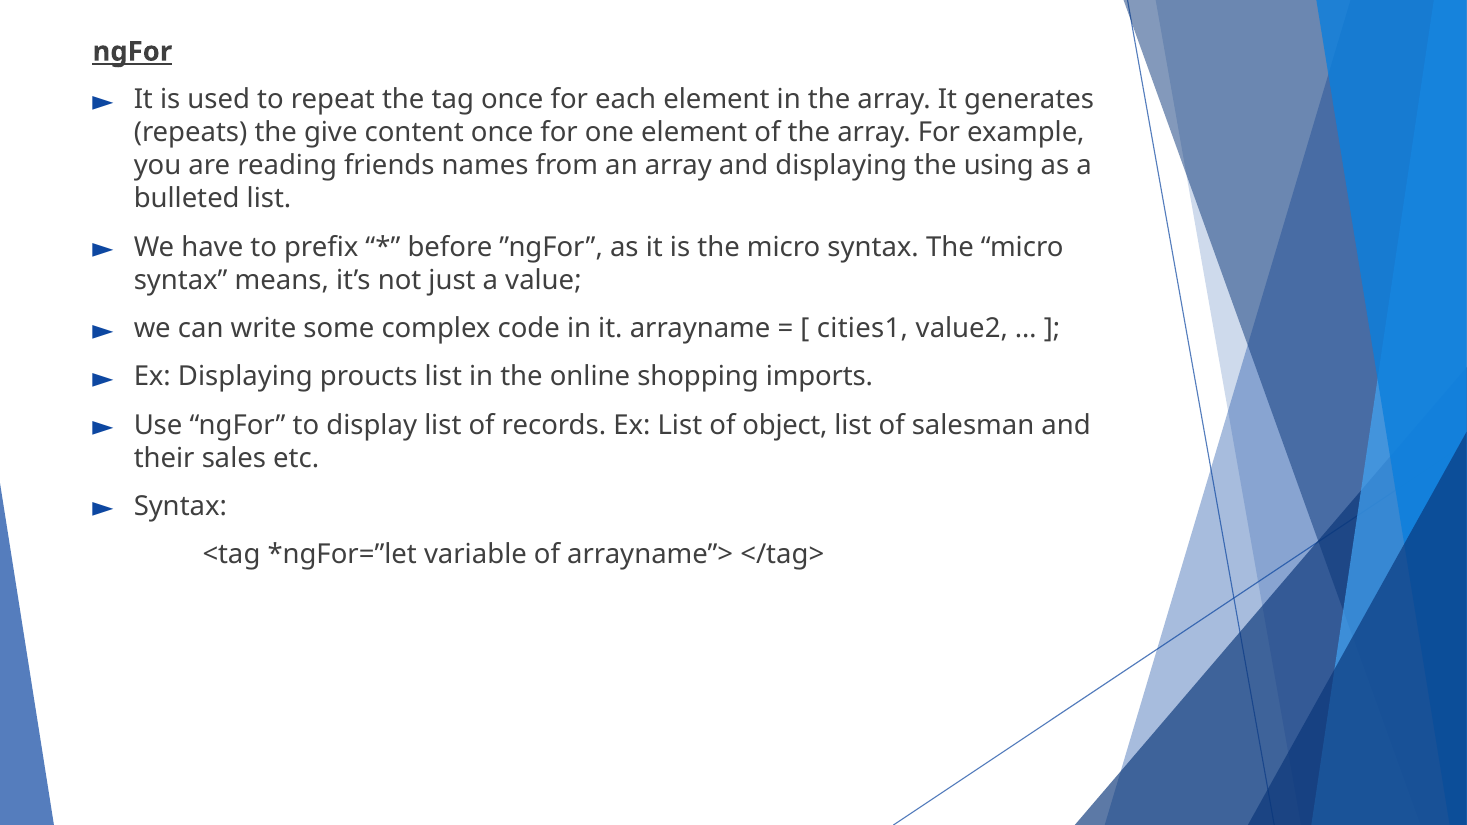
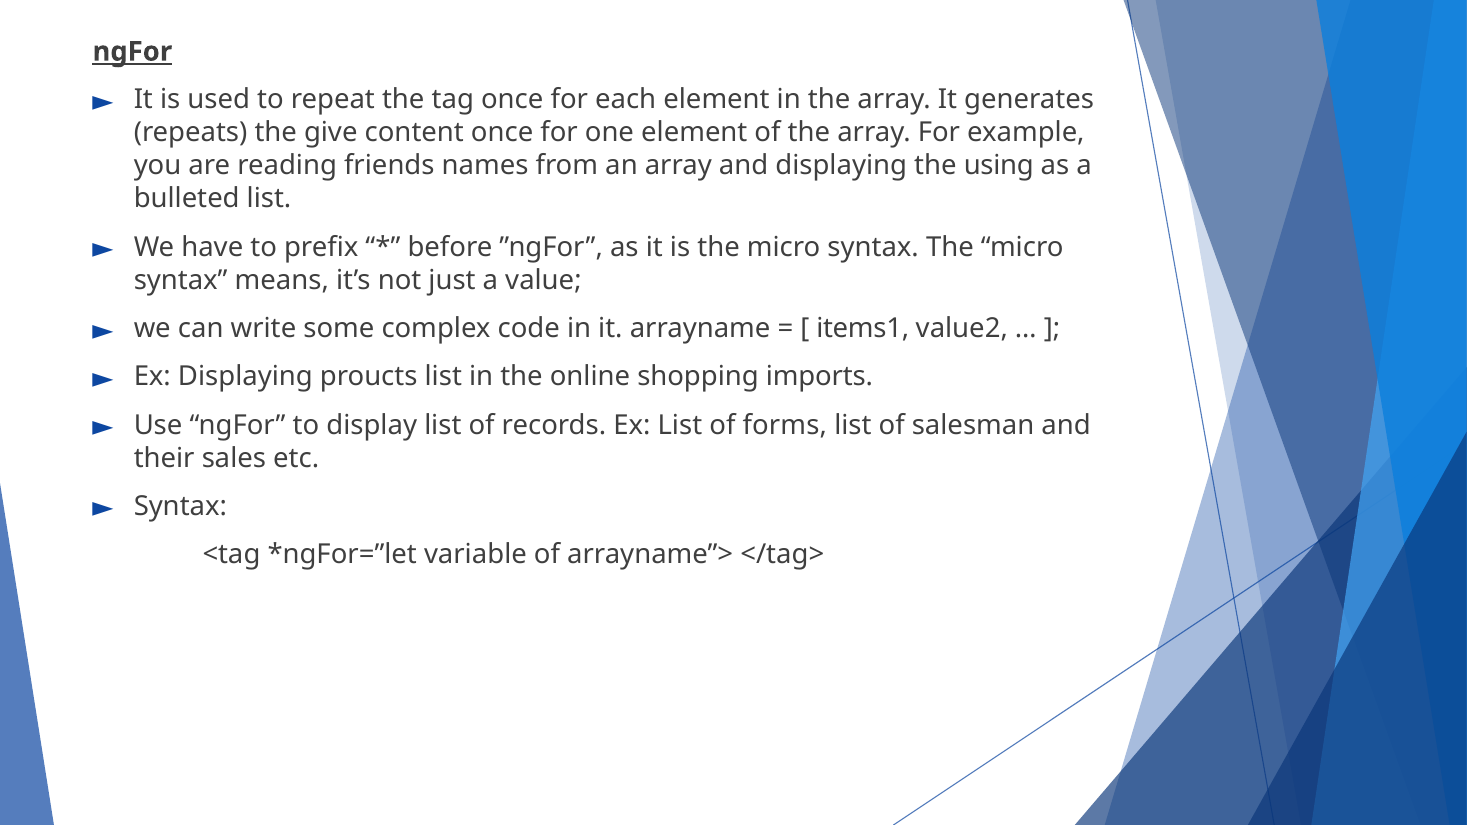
cities1: cities1 -> items1 (863, 329)
object: object -> forms (785, 425)
